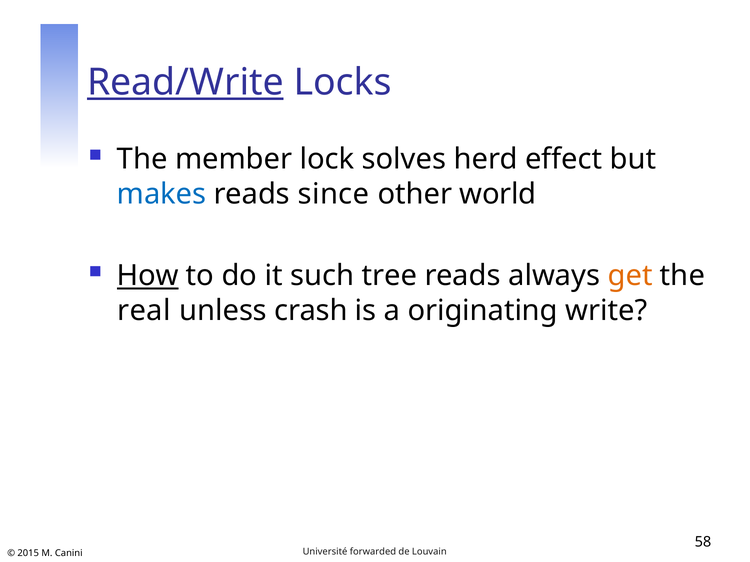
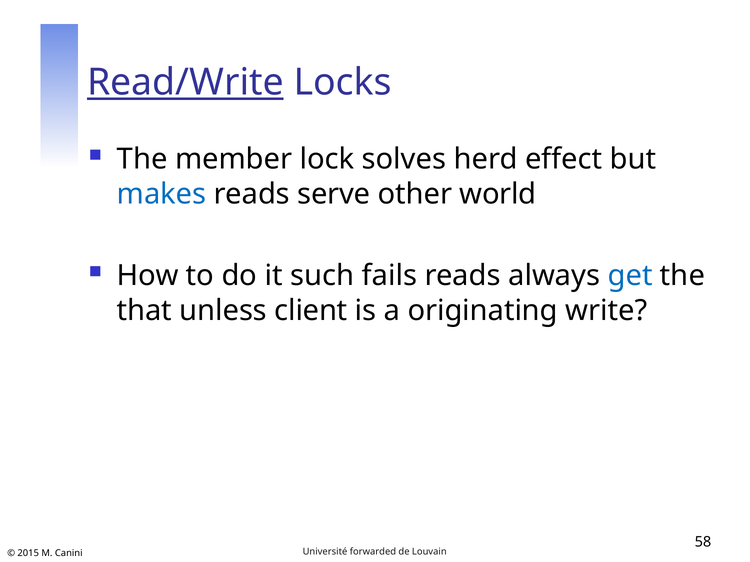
since: since -> serve (334, 194)
How underline: present -> none (148, 276)
tree: tree -> fails (389, 276)
get colour: orange -> blue (630, 276)
real: real -> that (144, 311)
crash: crash -> client (311, 311)
